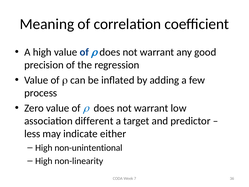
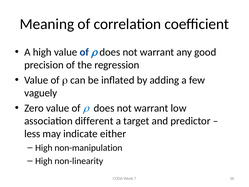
process: process -> vaguely (41, 93)
non-unintentional: non-unintentional -> non-manipulation (88, 148)
